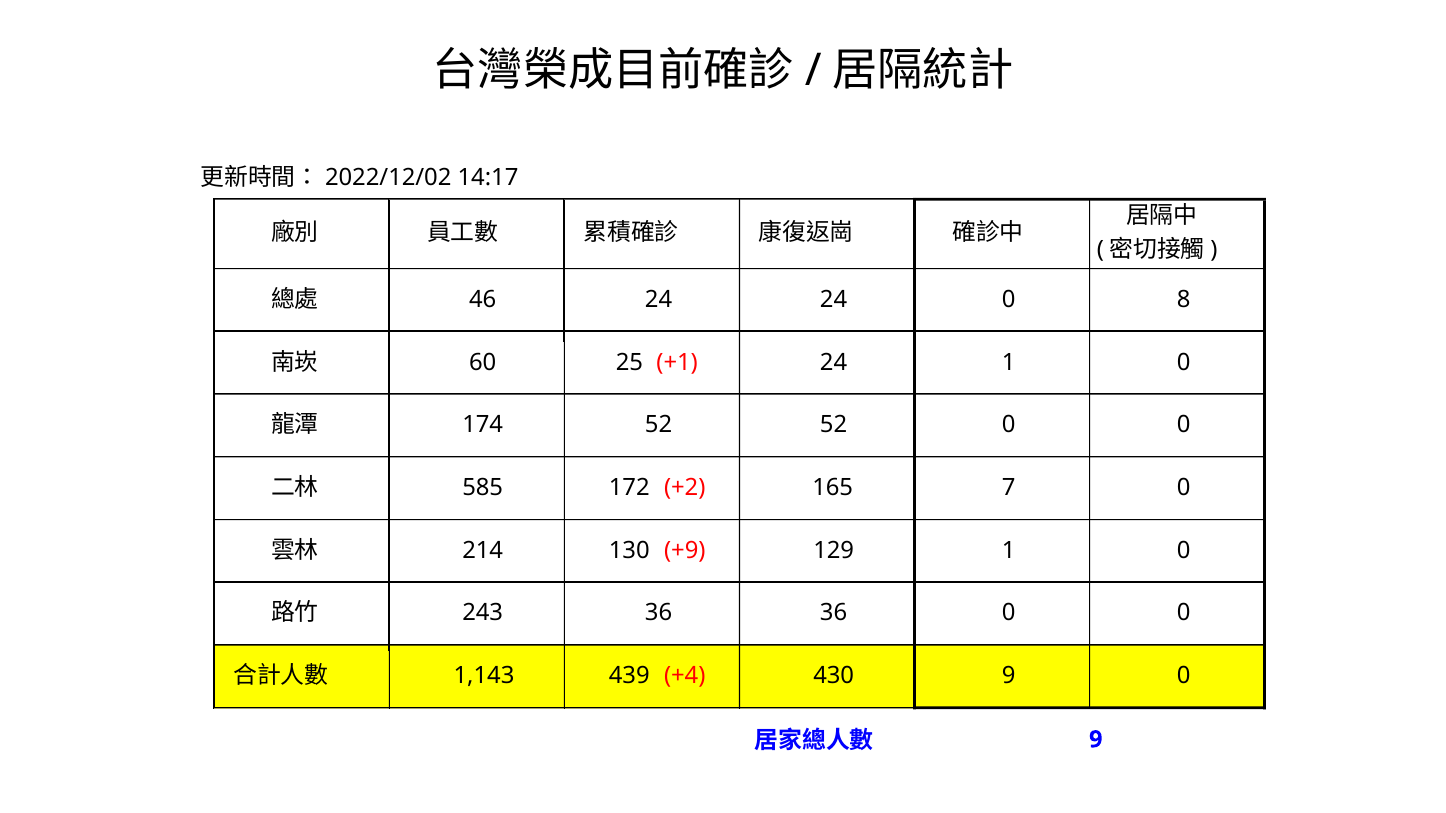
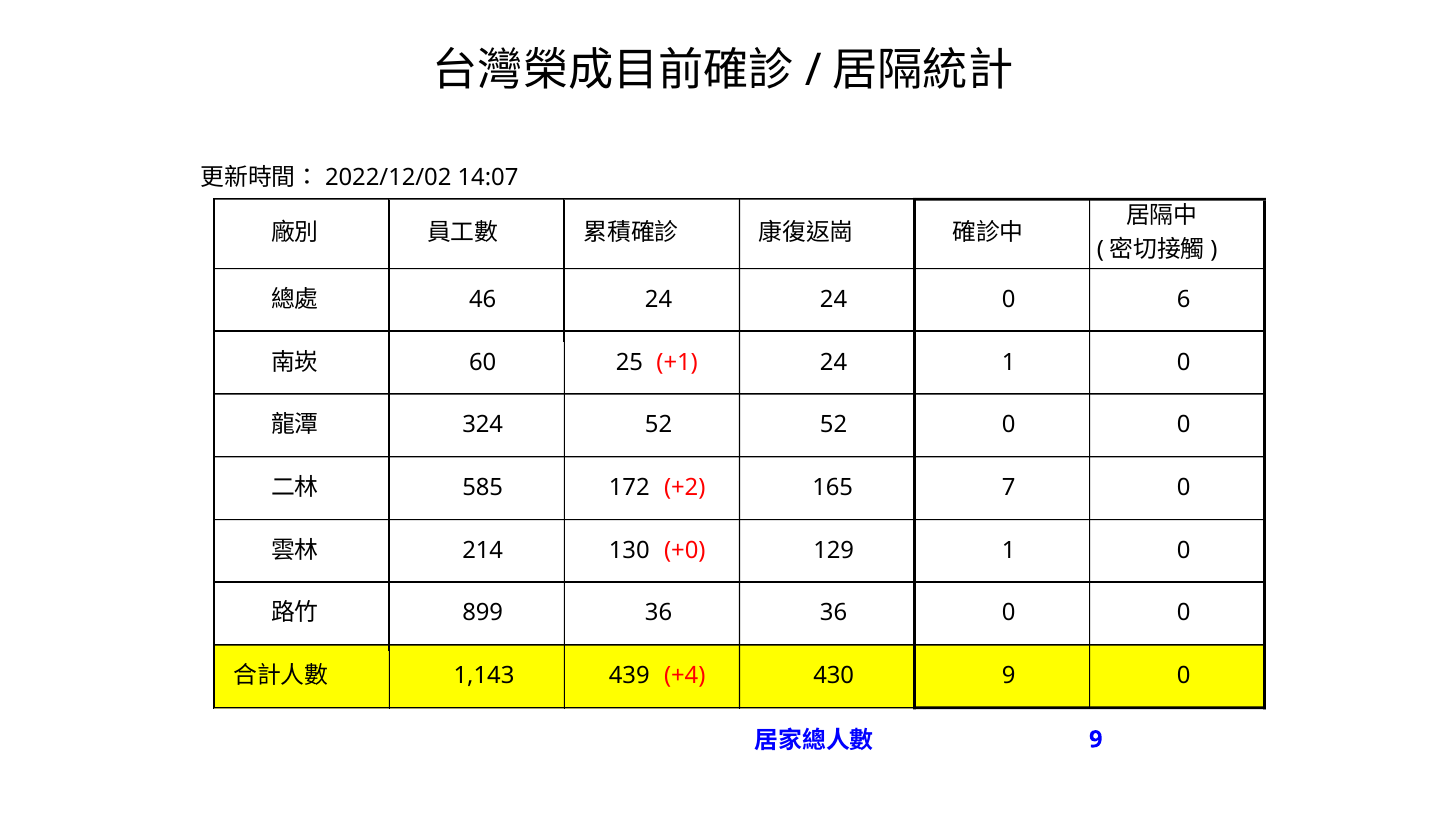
14:17: 14:17 -> 14:07 (488, 178)
8: 8 -> 6 (1184, 299)
174: 174 -> 324 (483, 425)
+9: +9 -> +0 (685, 551)
243: 243 -> 899 (483, 613)
